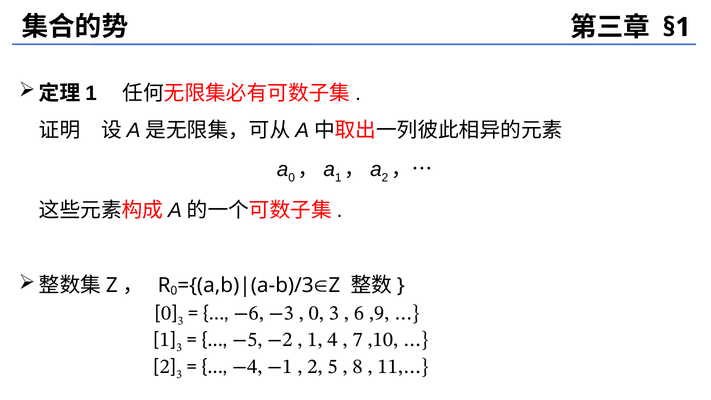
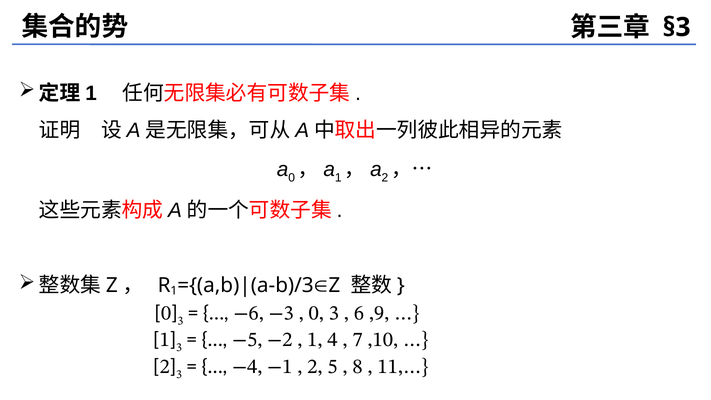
§1: §1 -> §3 (677, 27)
0: 0 -> 1 (174, 291)
